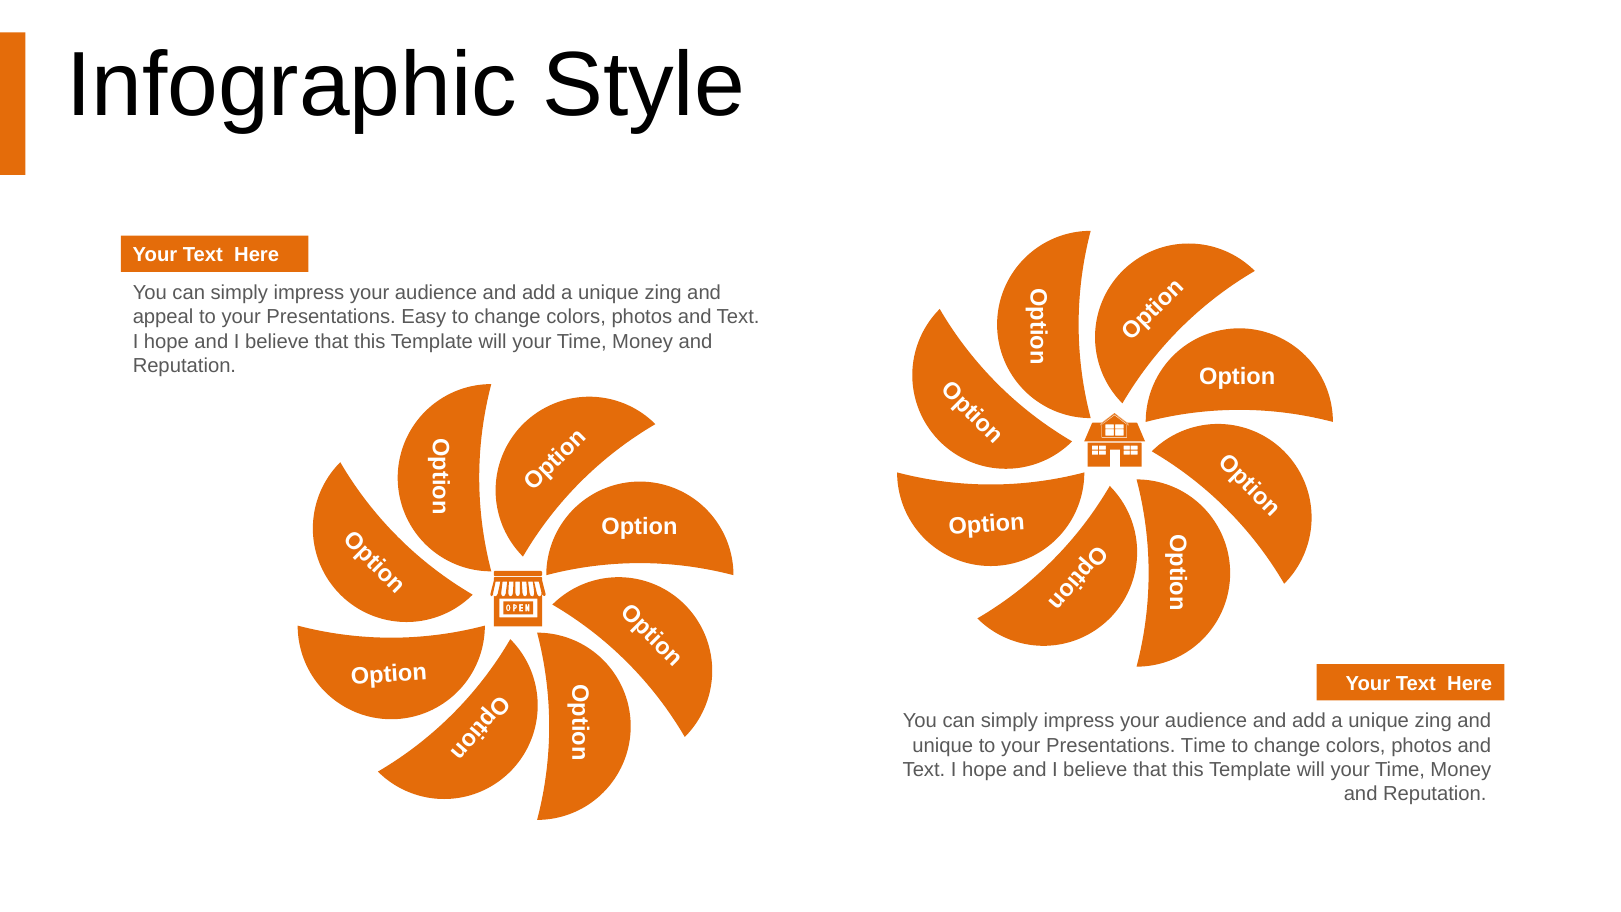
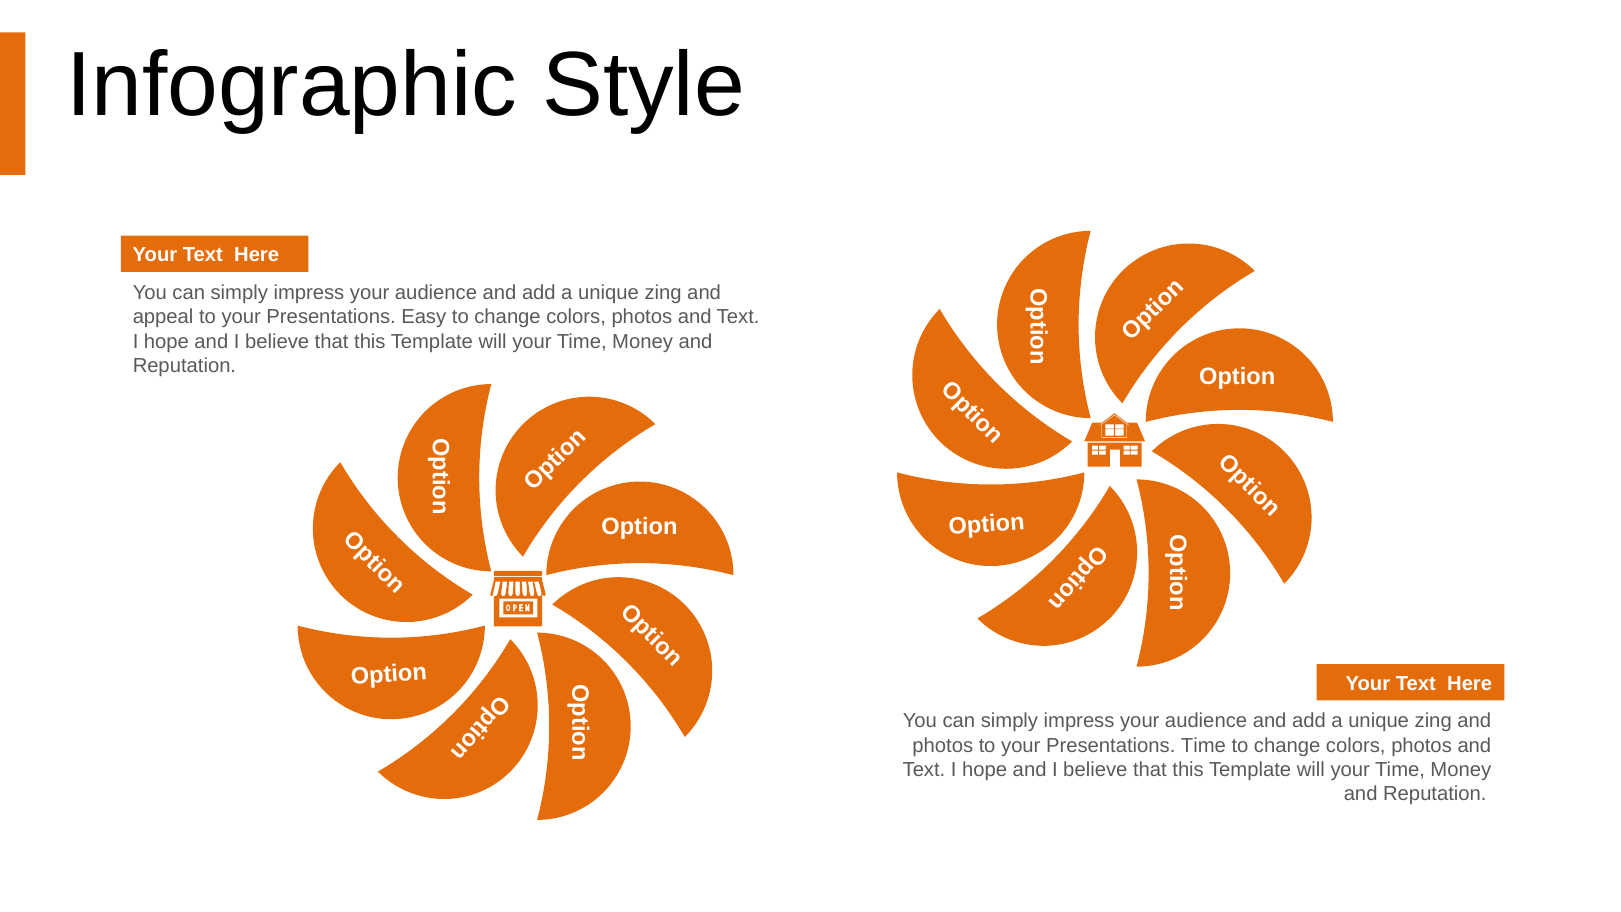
unique: unique -> photos (943, 745)
